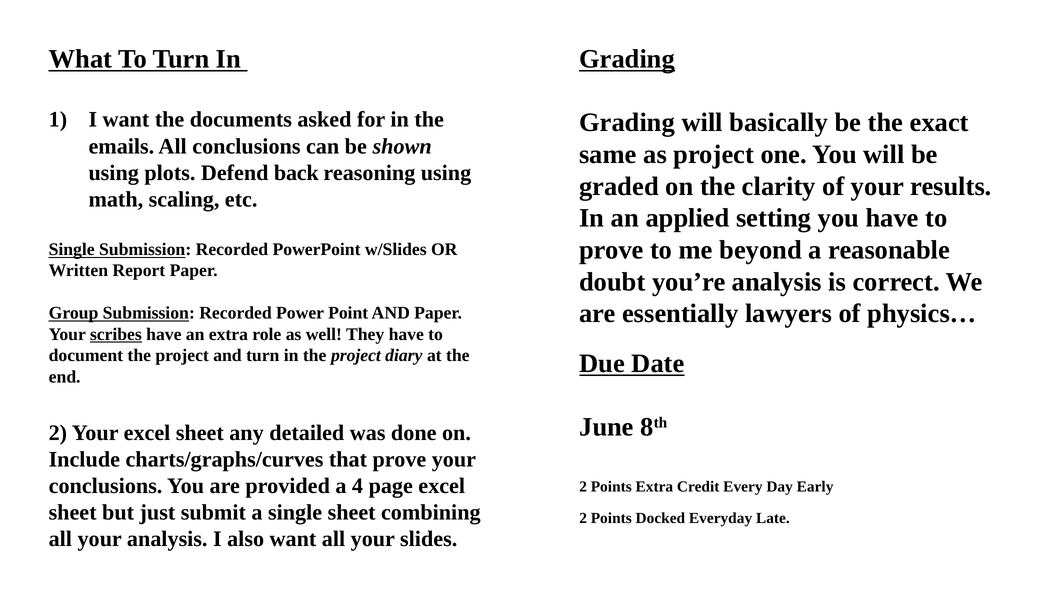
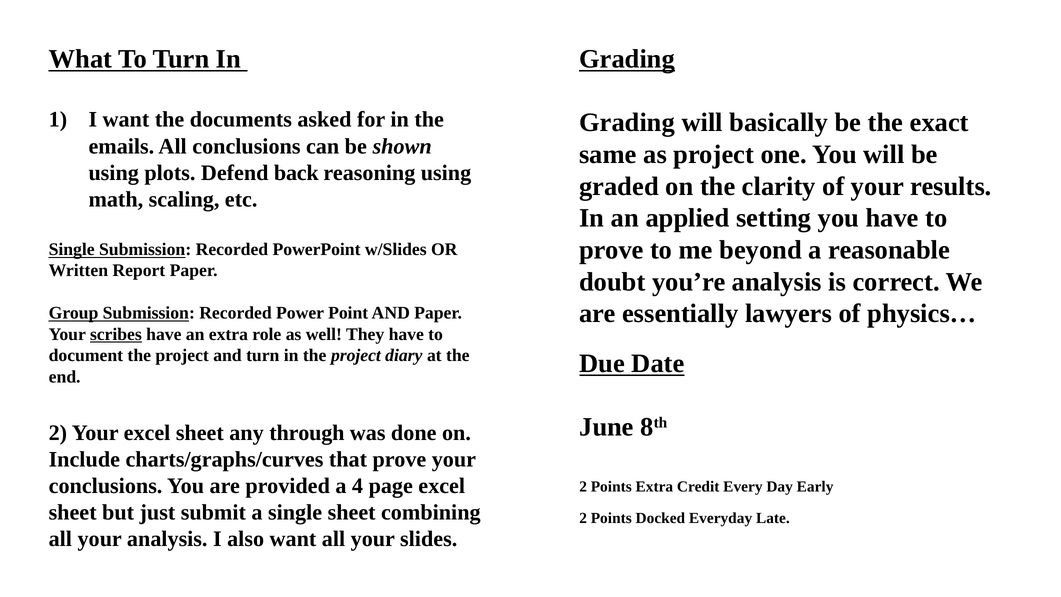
detailed: detailed -> through (307, 433)
